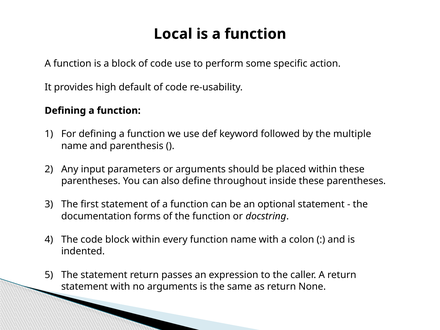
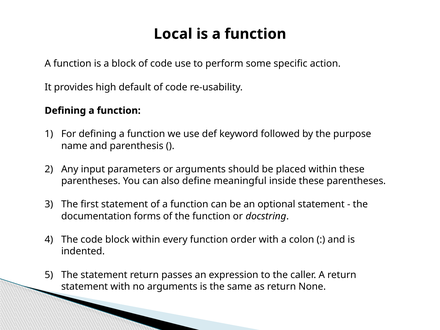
multiple: multiple -> purpose (352, 134)
throughout: throughout -> meaningful (240, 181)
function name: name -> order (243, 240)
